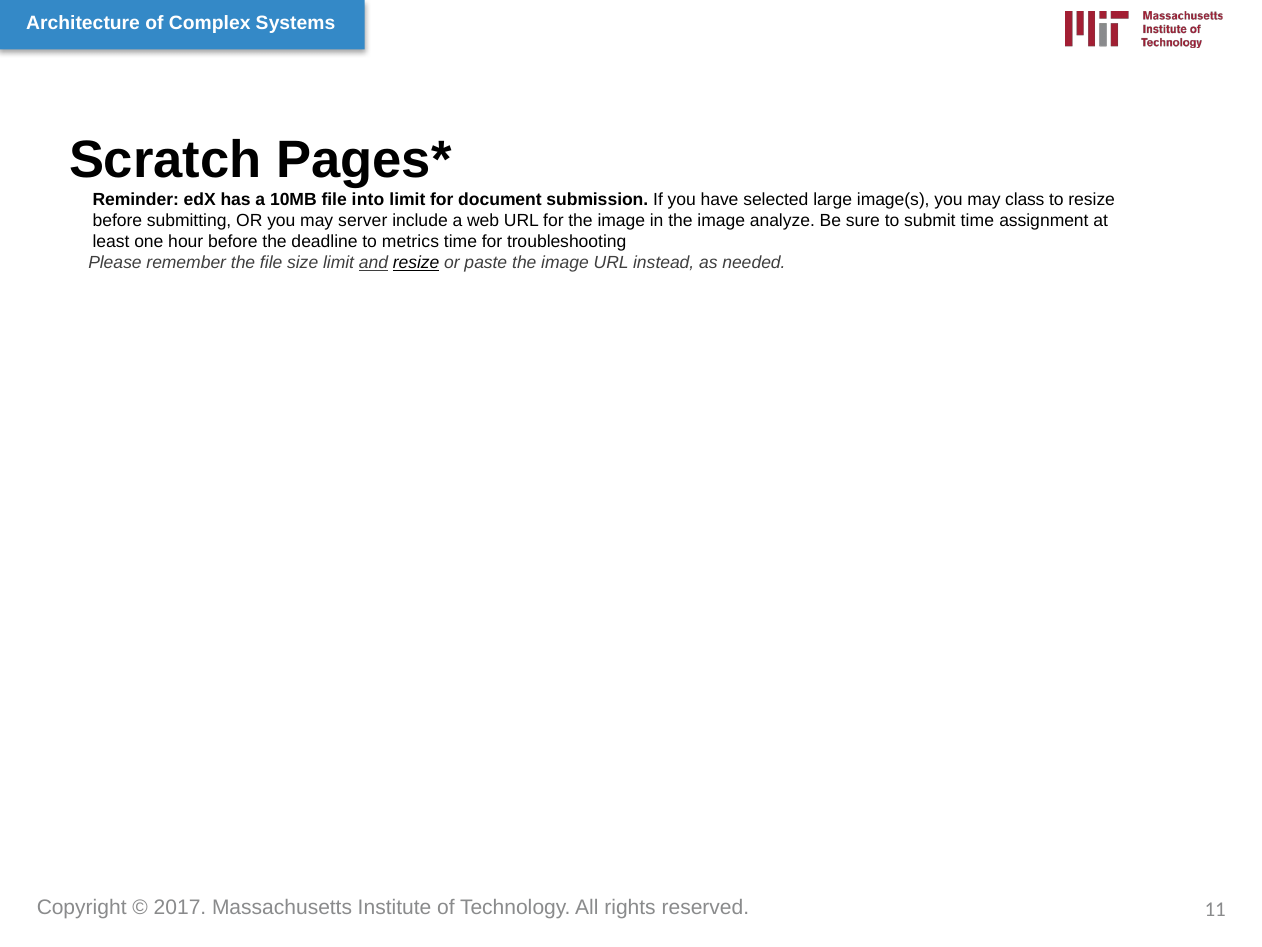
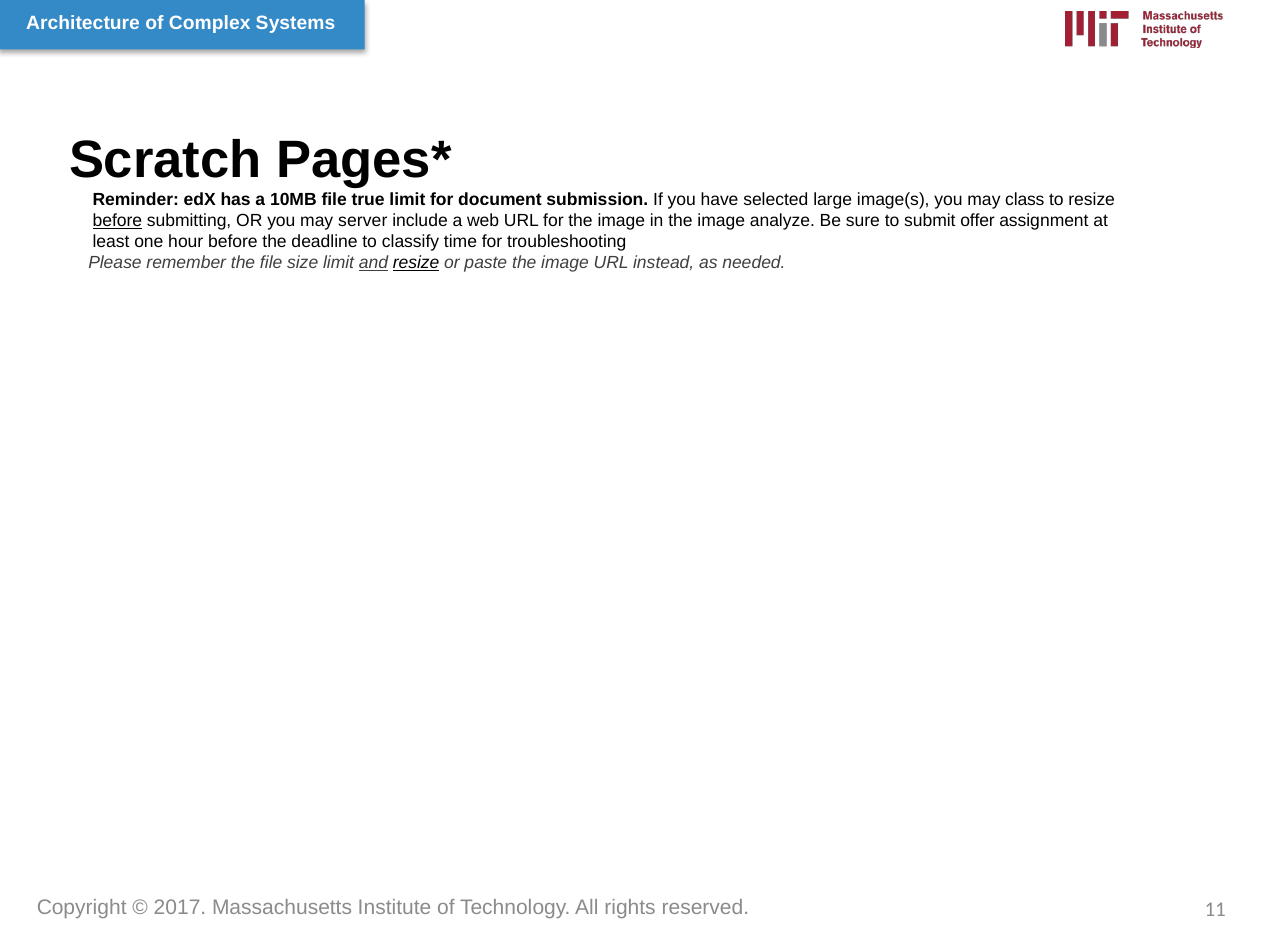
into: into -> true (368, 200)
before underline: none -> present (117, 221)
submit time: time -> offer (978, 221)
metrics: metrics -> classify (411, 242)
